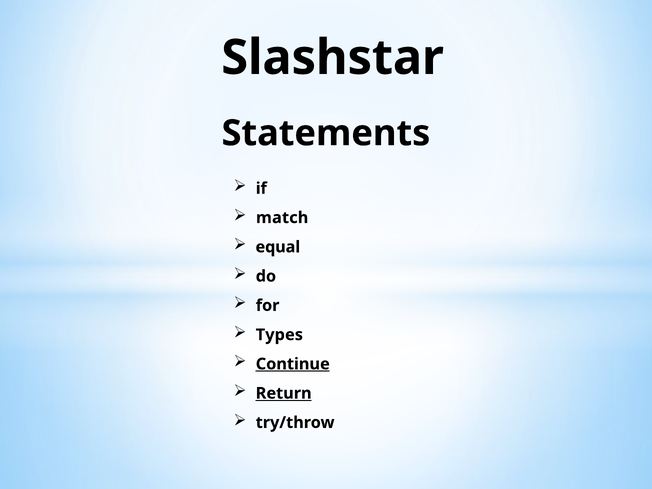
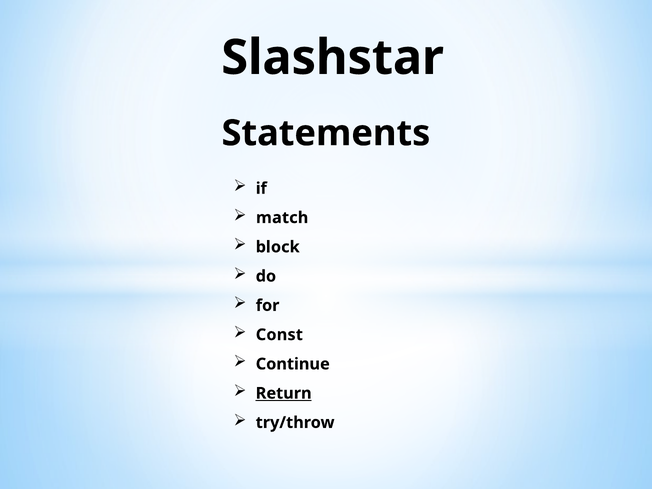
equal: equal -> block (278, 247)
Types: Types -> Const (279, 335)
Continue underline: present -> none (293, 364)
